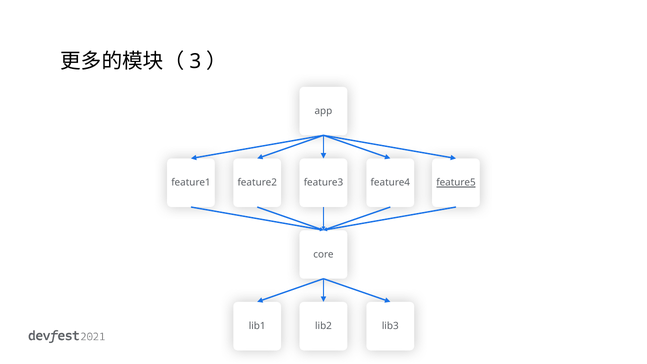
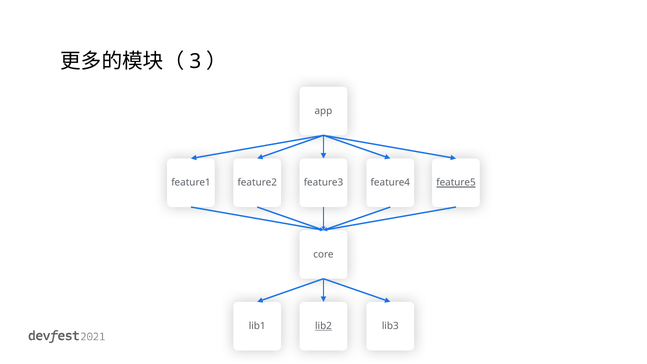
lib2 underline: none -> present (323, 326)
